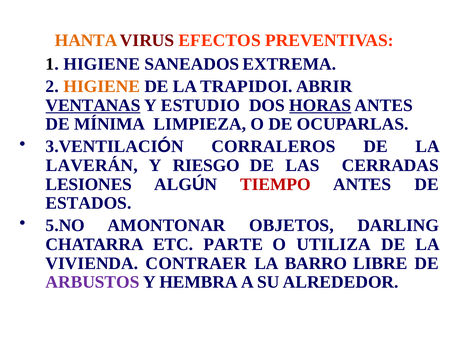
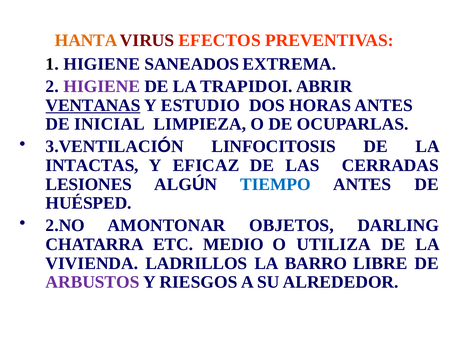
HIGIENE colour: orange -> purple (102, 86)
HORAS underline: present -> none (320, 105)
MÍNIMA: MÍNIMA -> INICIAL (109, 124)
CORRALEROS: CORRALEROS -> LINFOCITOSIS (274, 146)
LAVERÁN: LAVERÁN -> INTACTAS (92, 165)
RIESGO: RIESGO -> EFICAZ (206, 165)
TIEMPO colour: red -> blue (276, 184)
ESTADOS: ESTADOS -> HUÉSPED (89, 203)
5.NO: 5.NO -> 2.NO (65, 225)
PARTE: PARTE -> MEDIO (233, 244)
CONTRAER: CONTRAER -> LADRILLOS (196, 263)
HEMBRA: HEMBRA -> RIESGOS (199, 282)
